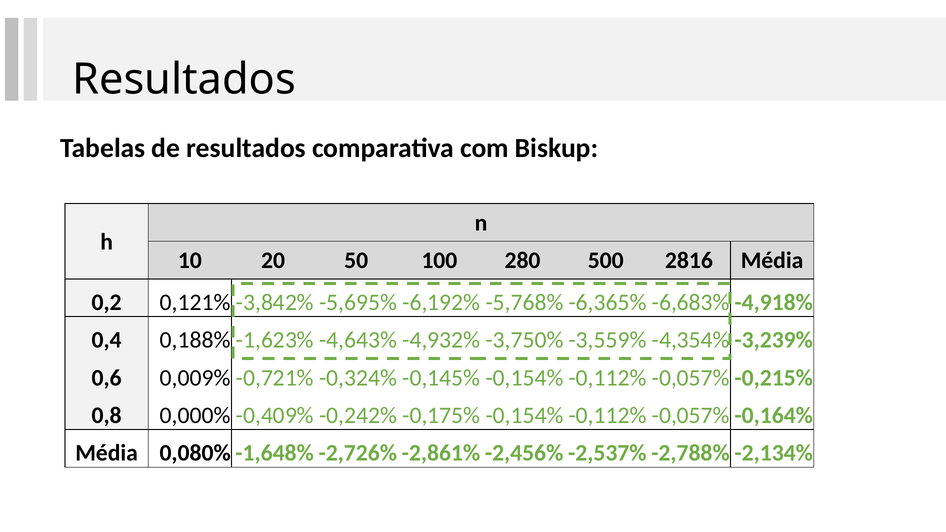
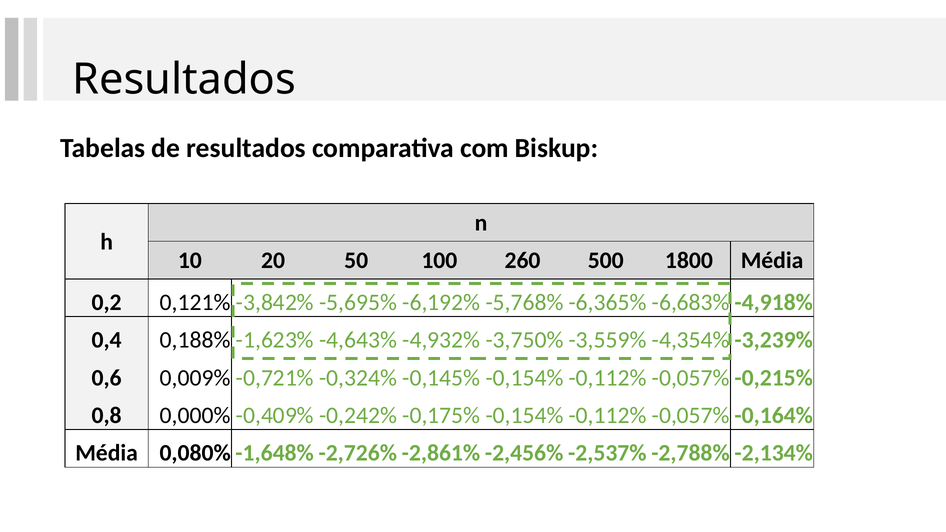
280: 280 -> 260 (523, 261)
2816: 2816 -> 1800 (689, 261)
